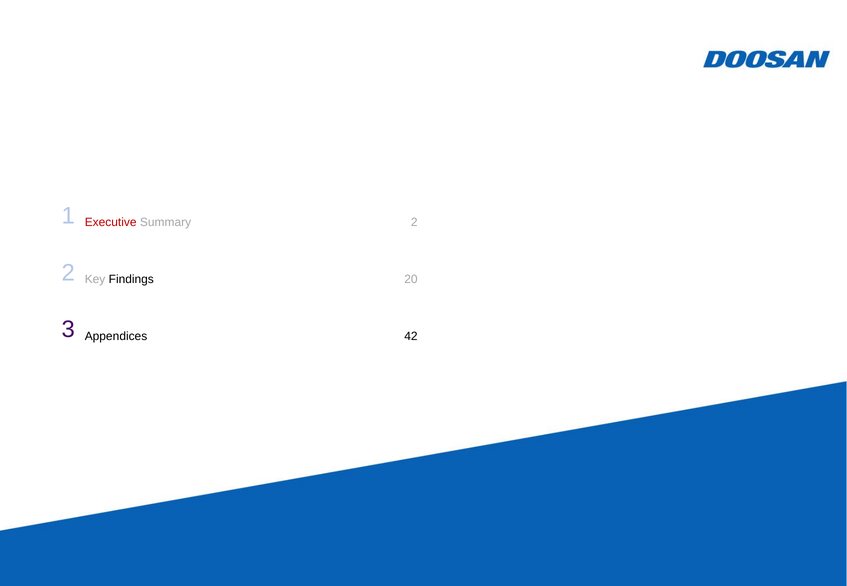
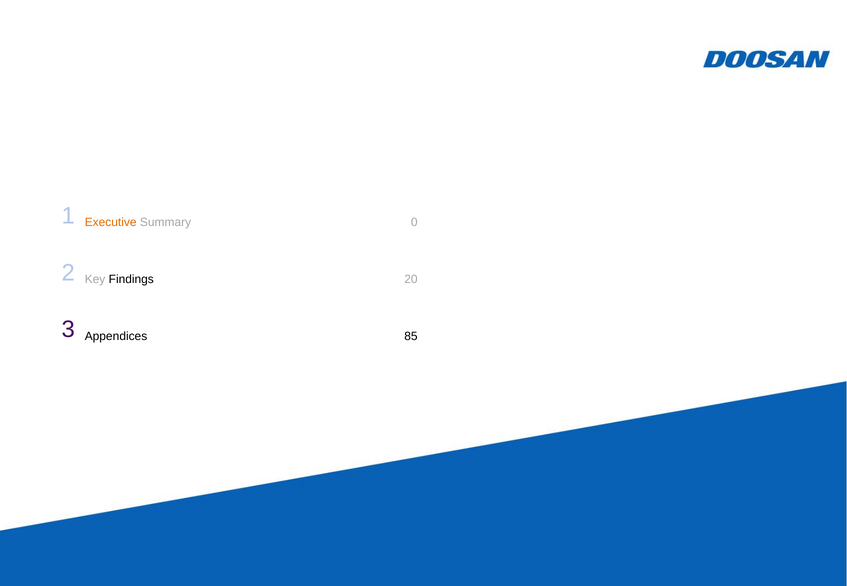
Executive colour: red -> orange (111, 222)
Summary 2: 2 -> 0 (414, 222)
42: 42 -> 85 (411, 336)
